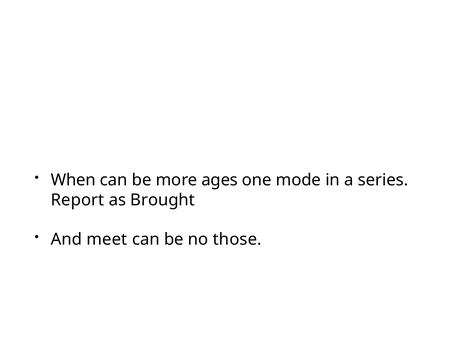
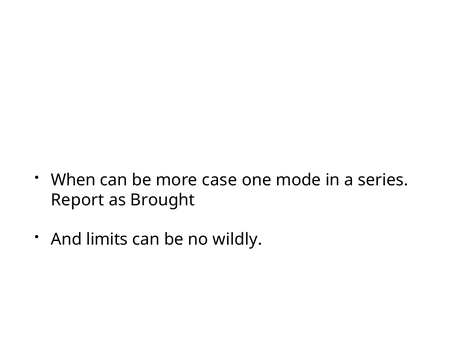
ages: ages -> case (219, 181)
meet: meet -> limits (107, 240)
those: those -> wildly (237, 240)
